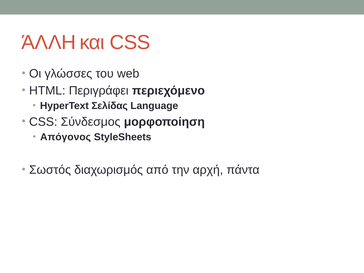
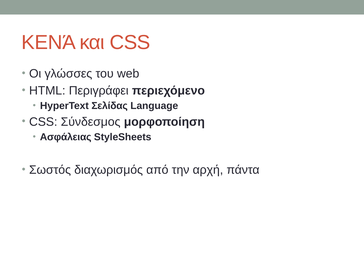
ΆΛΛΗ: ΆΛΛΗ -> ΚΕΝΆ (49, 42)
Απόγονος: Απόγονος -> Ασφάλειας (66, 137)
